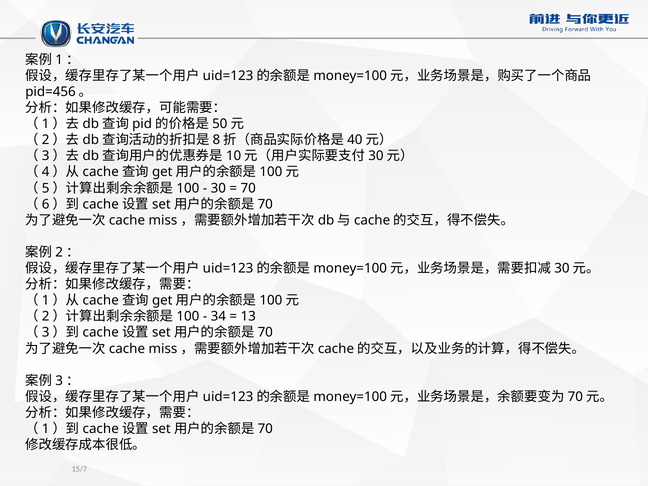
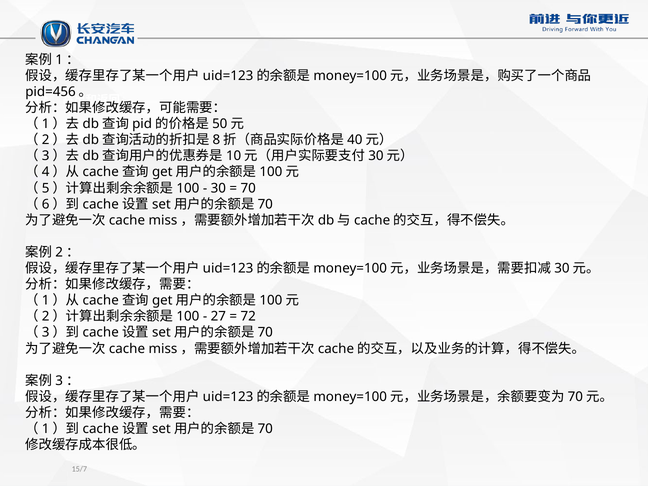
34: 34 -> 27 (218, 317)
13: 13 -> 72 (248, 317)
